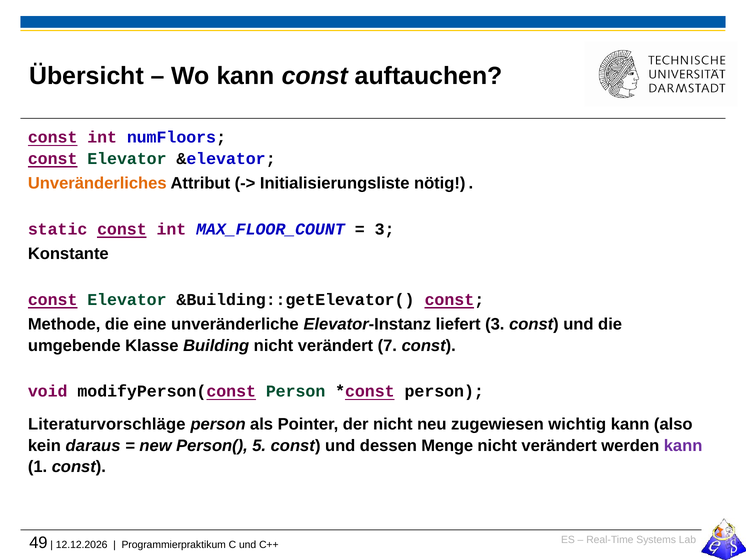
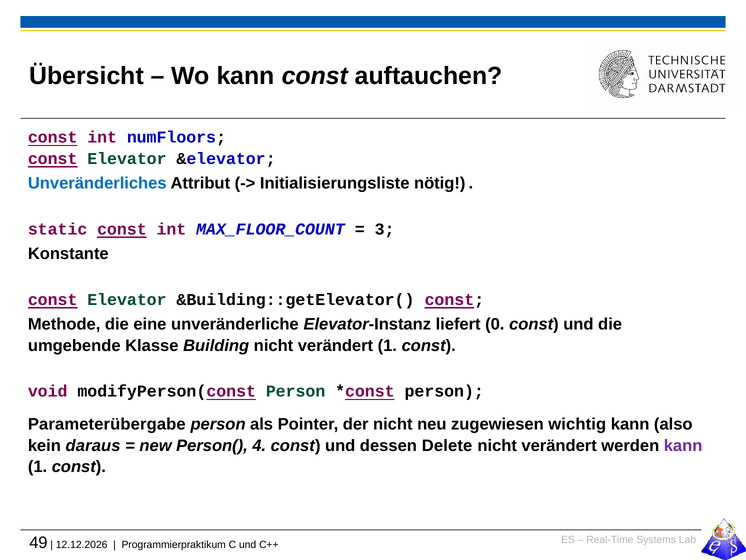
Unveränderliches colour: orange -> blue (97, 183)
liefert 3: 3 -> 0 (495, 324)
verändert 7: 7 -> 1 (387, 345)
Literaturvorschläge: Literaturvorschläge -> Parameterübergabe (107, 424)
5: 5 -> 4 (259, 445)
Menge: Menge -> Delete (447, 445)
